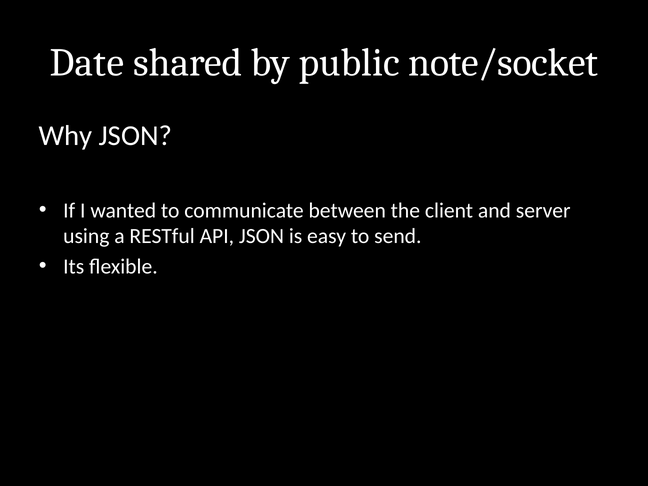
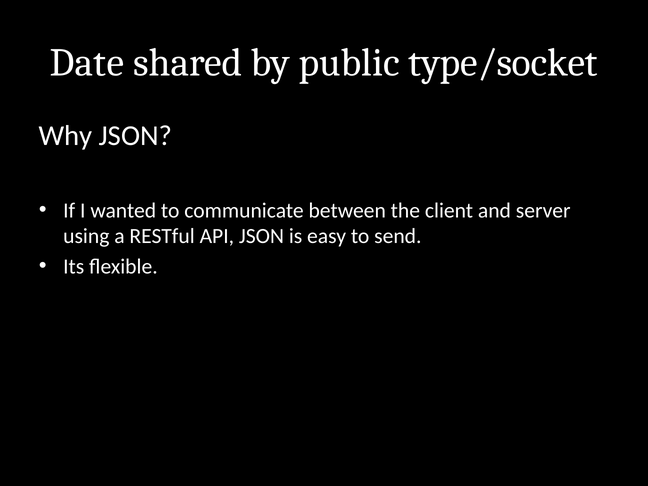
note/socket: note/socket -> type/socket (503, 63)
